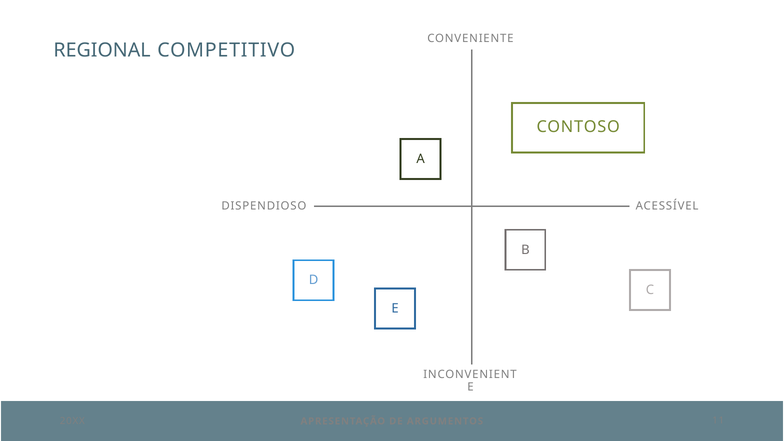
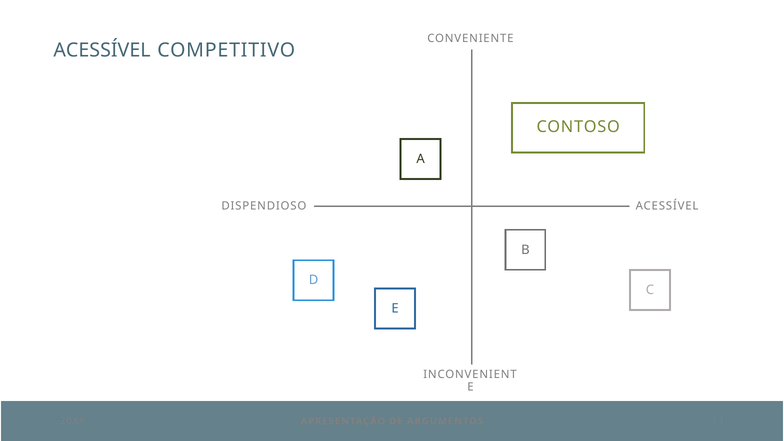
REGIONAL: REGIONAL -> ACESSÍVEL (102, 50)
